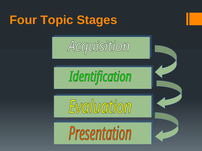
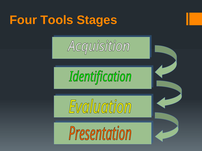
Topic: Topic -> Tools (57, 20)
